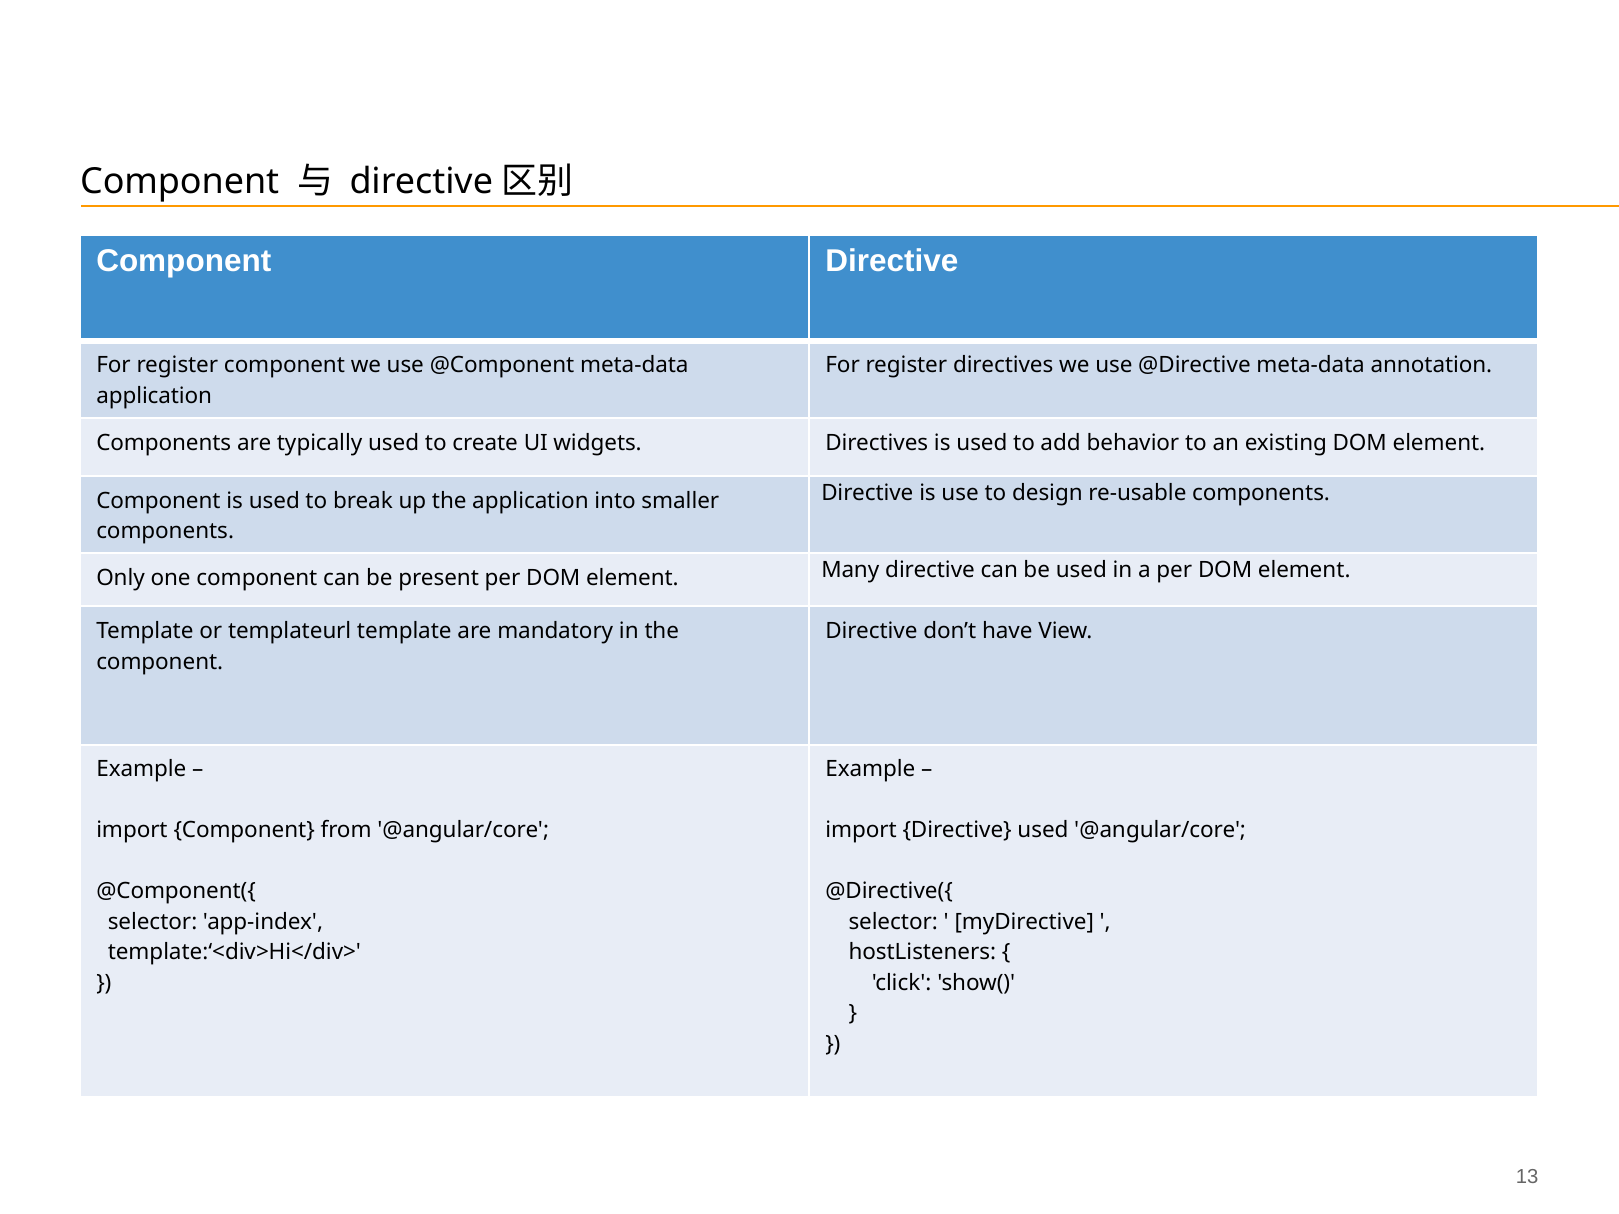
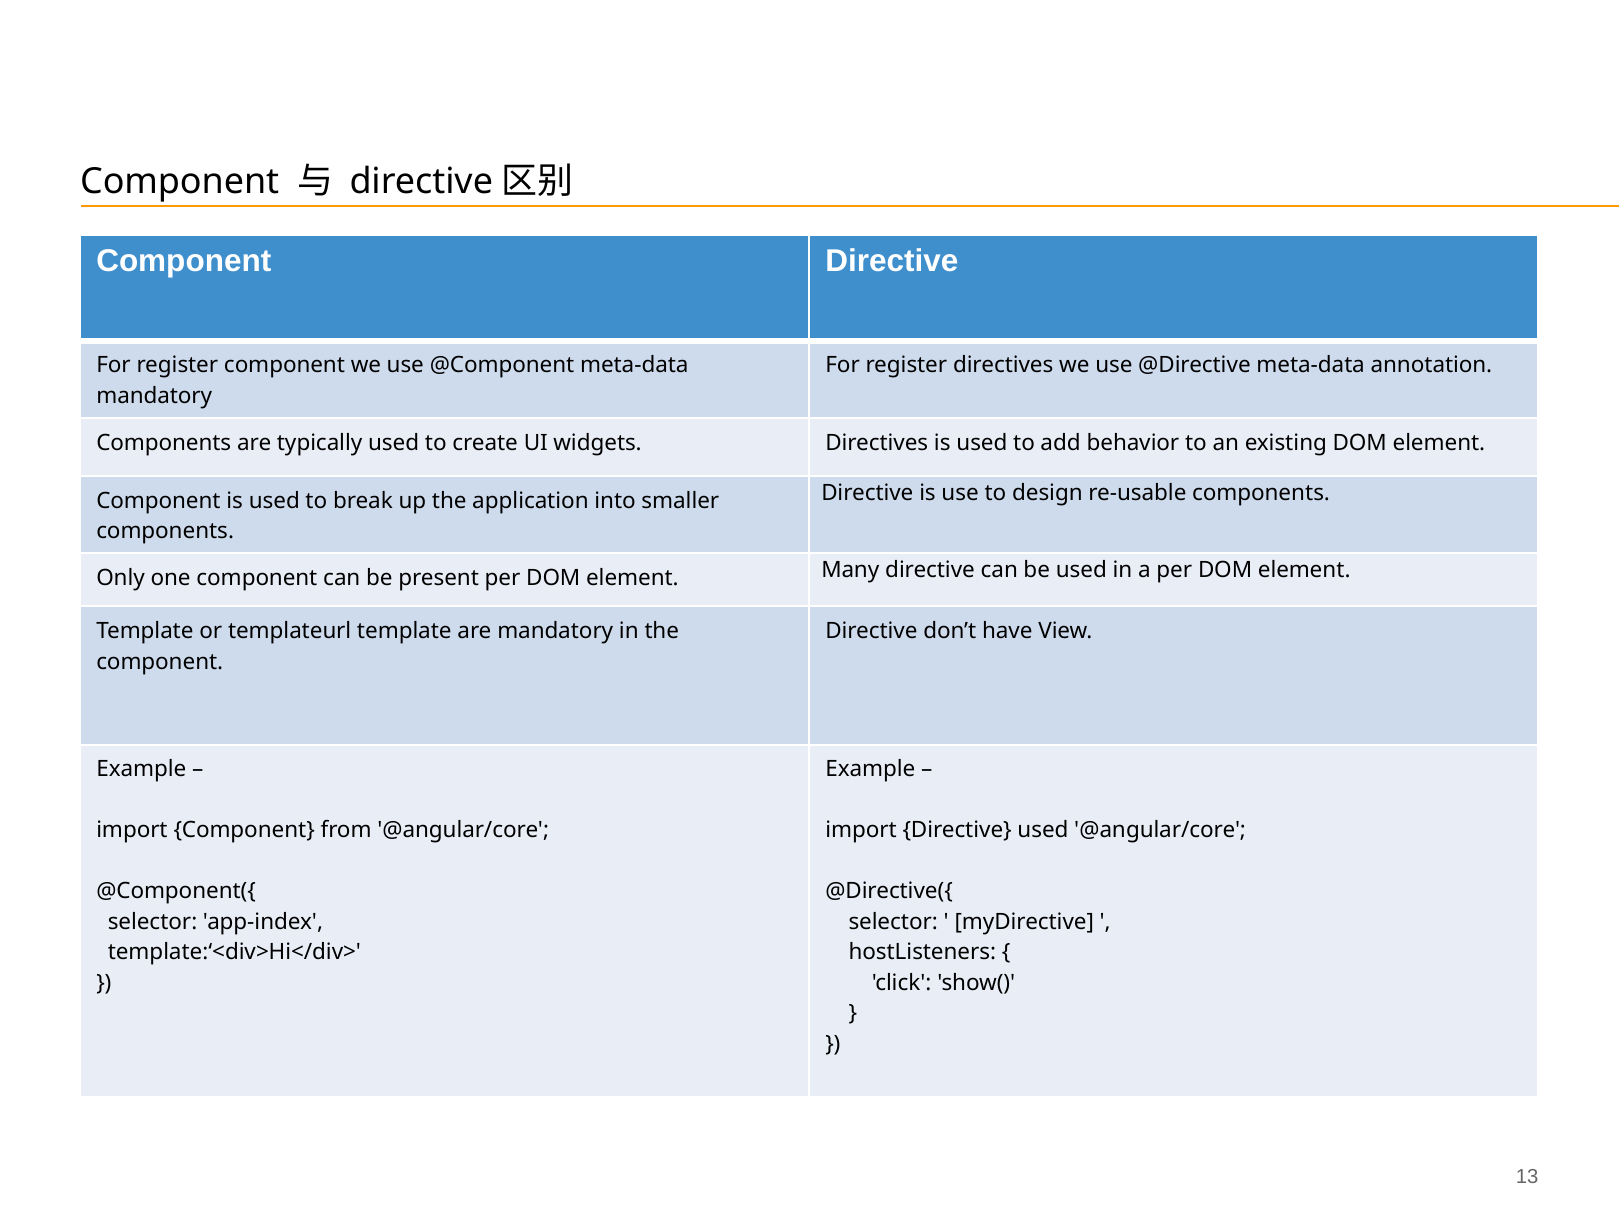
application: application -> mandatory (154, 396)
